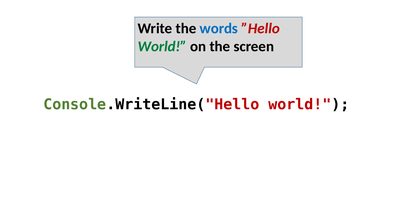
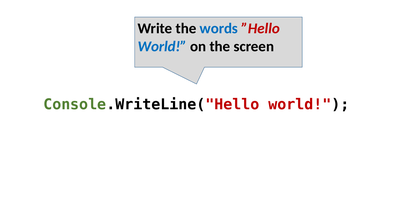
World colour: green -> blue (162, 47)
